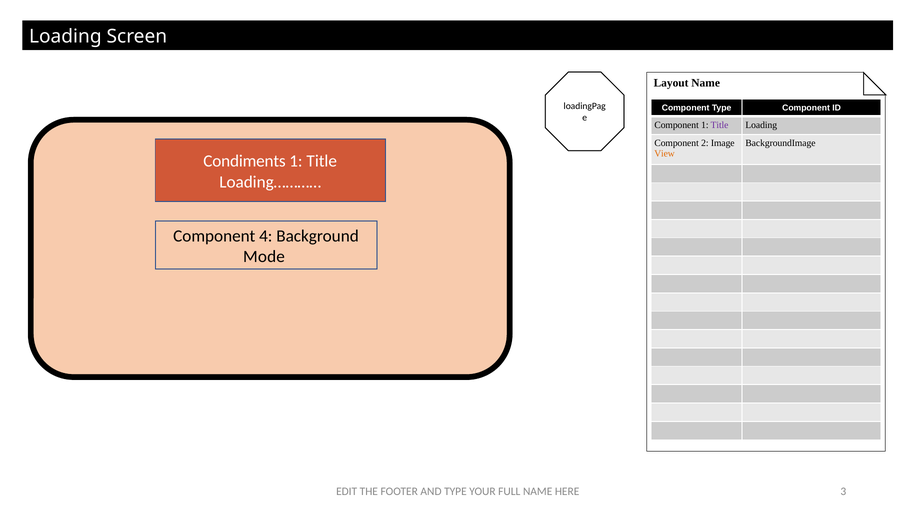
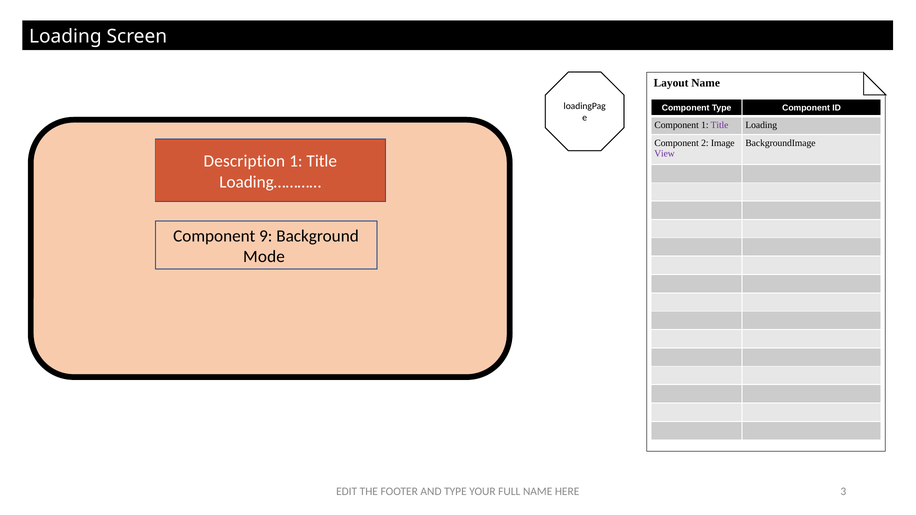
View colour: orange -> purple (665, 154)
Condiments: Condiments -> Description (244, 161)
4: 4 -> 9 (266, 236)
